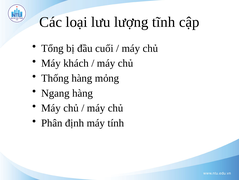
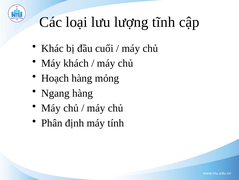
Tổng: Tổng -> Khác (52, 48)
Thống: Thống -> Hoạch (55, 78)
